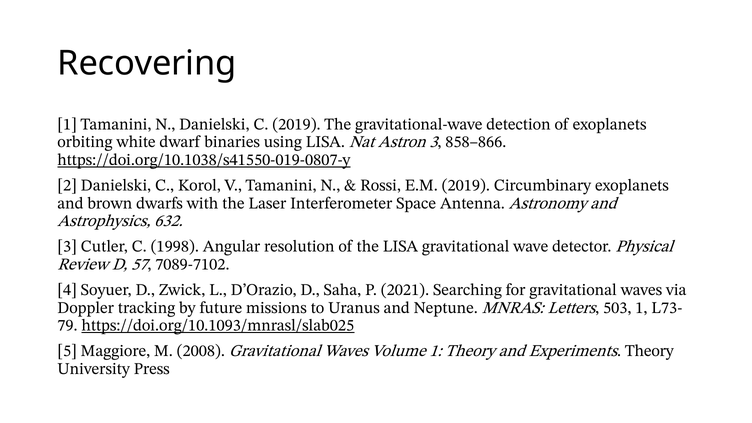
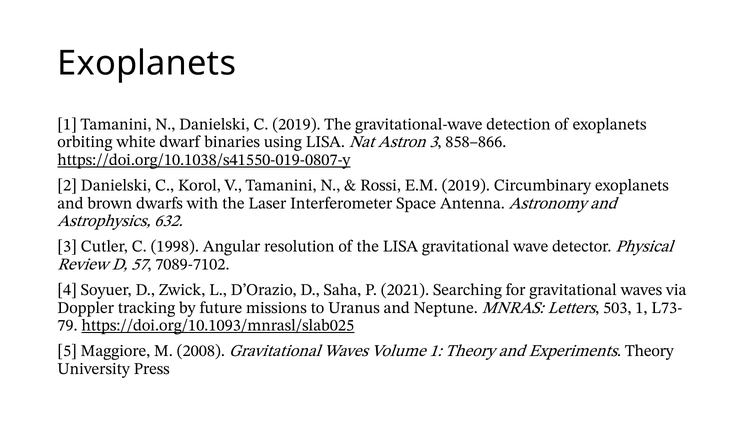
Recovering: Recovering -> Exoplanets (147, 63)
